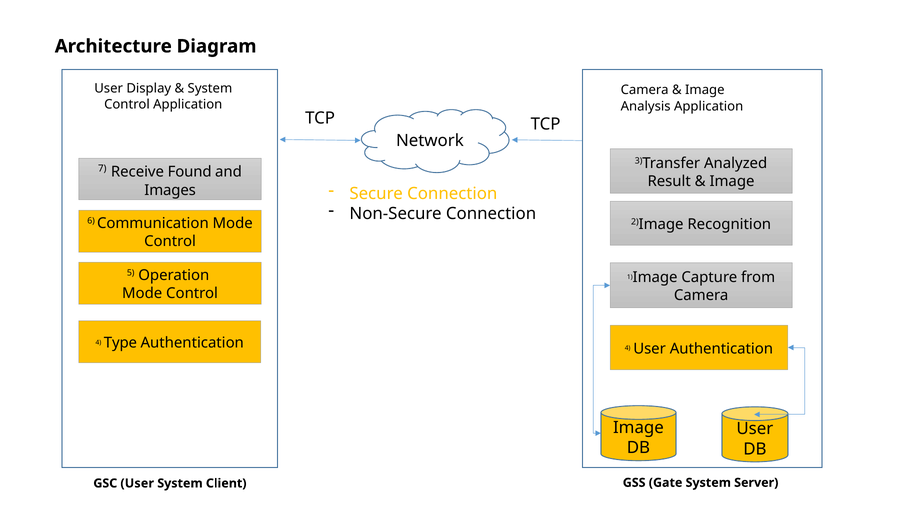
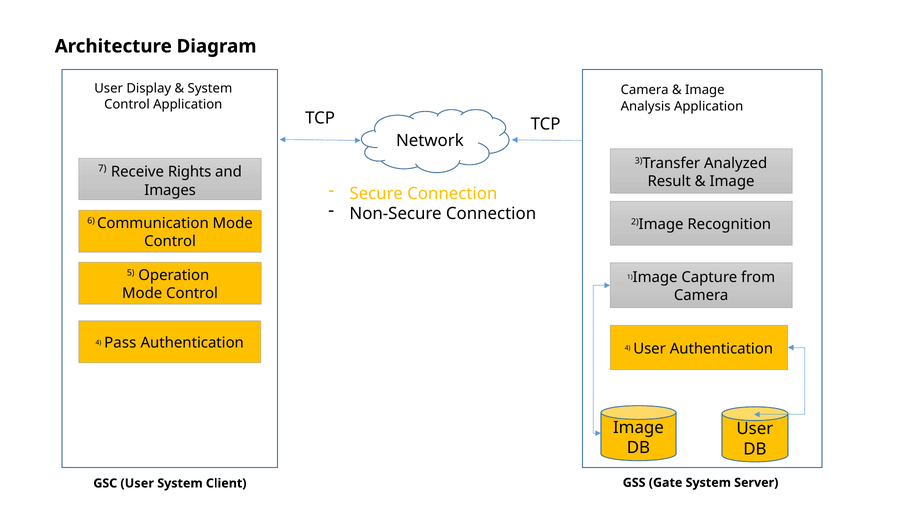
Found: Found -> Rights (190, 172)
Type: Type -> Pass (120, 343)
